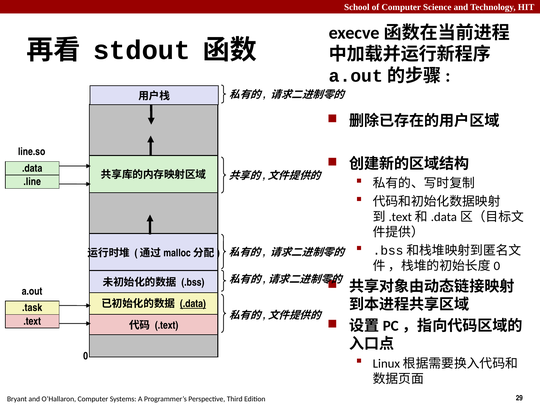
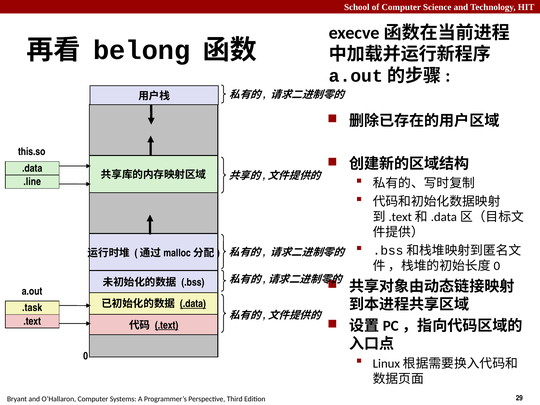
stdout: stdout -> belong (142, 50)
line.so: line.so -> this.so (32, 152)
.text underline: none -> present (167, 325)
